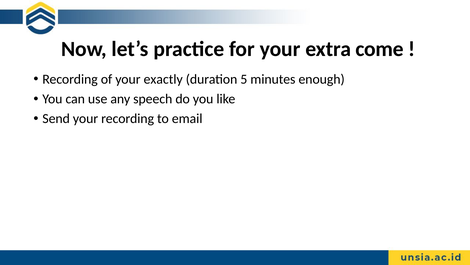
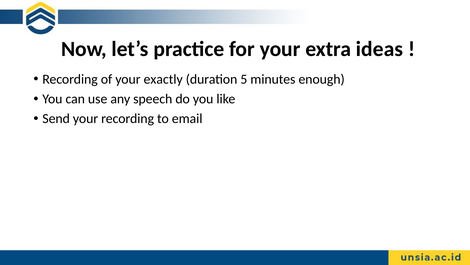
come: come -> ideas (380, 49)
